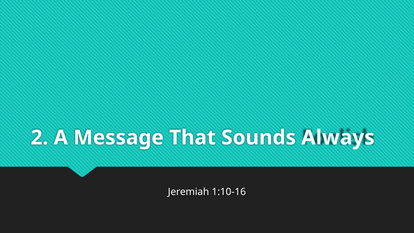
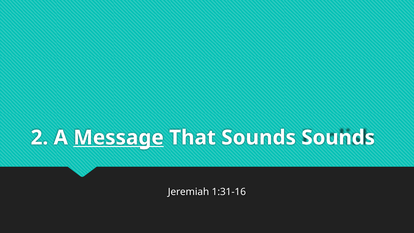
Message underline: none -> present (119, 138)
Sounds Always: Always -> Sounds (338, 138)
1:10-16: 1:10-16 -> 1:31-16 (229, 192)
